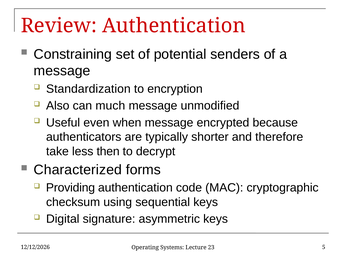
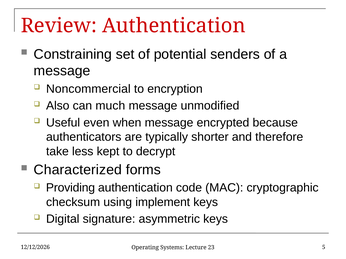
Standardization: Standardization -> Noncommercial (88, 89)
then: then -> kept (108, 152)
sequential: sequential -> implement (163, 203)
